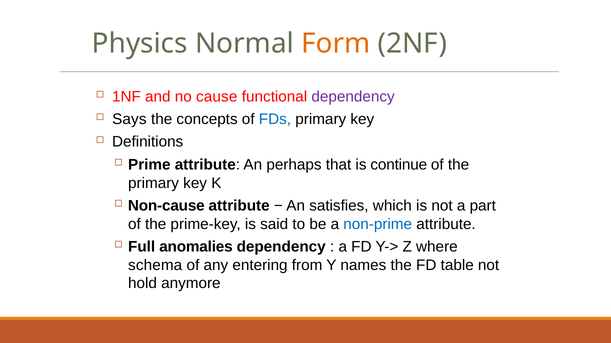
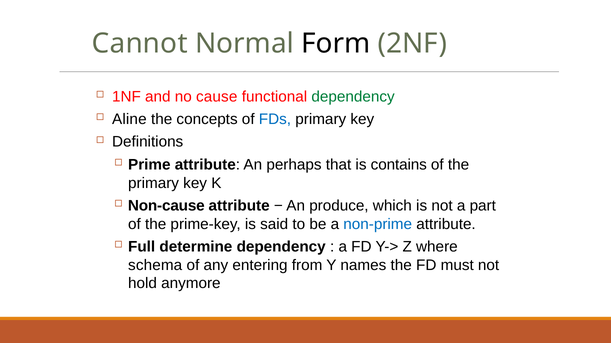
Physics: Physics -> Cannot (140, 44)
Form colour: orange -> black (336, 44)
dependency colour: purple -> green (353, 97)
Says: Says -> Aline (129, 119)
continue: continue -> contains (399, 165)
satisfies: satisfies -> produce (339, 206)
anomalies: anomalies -> determine (196, 247)
table: table -> must (457, 266)
